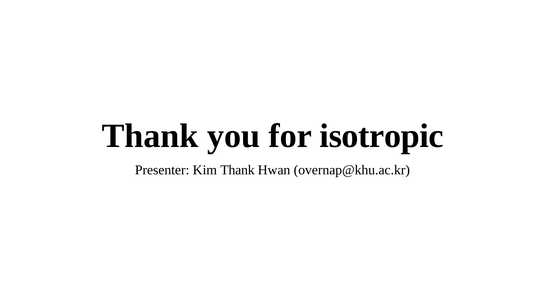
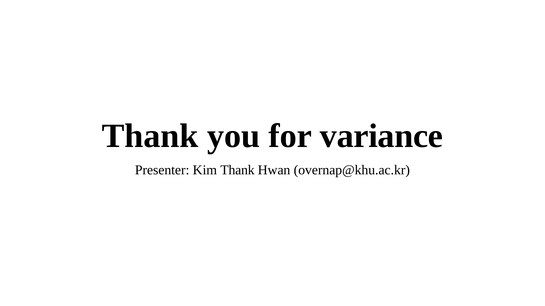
isotropic: isotropic -> variance (382, 136)
